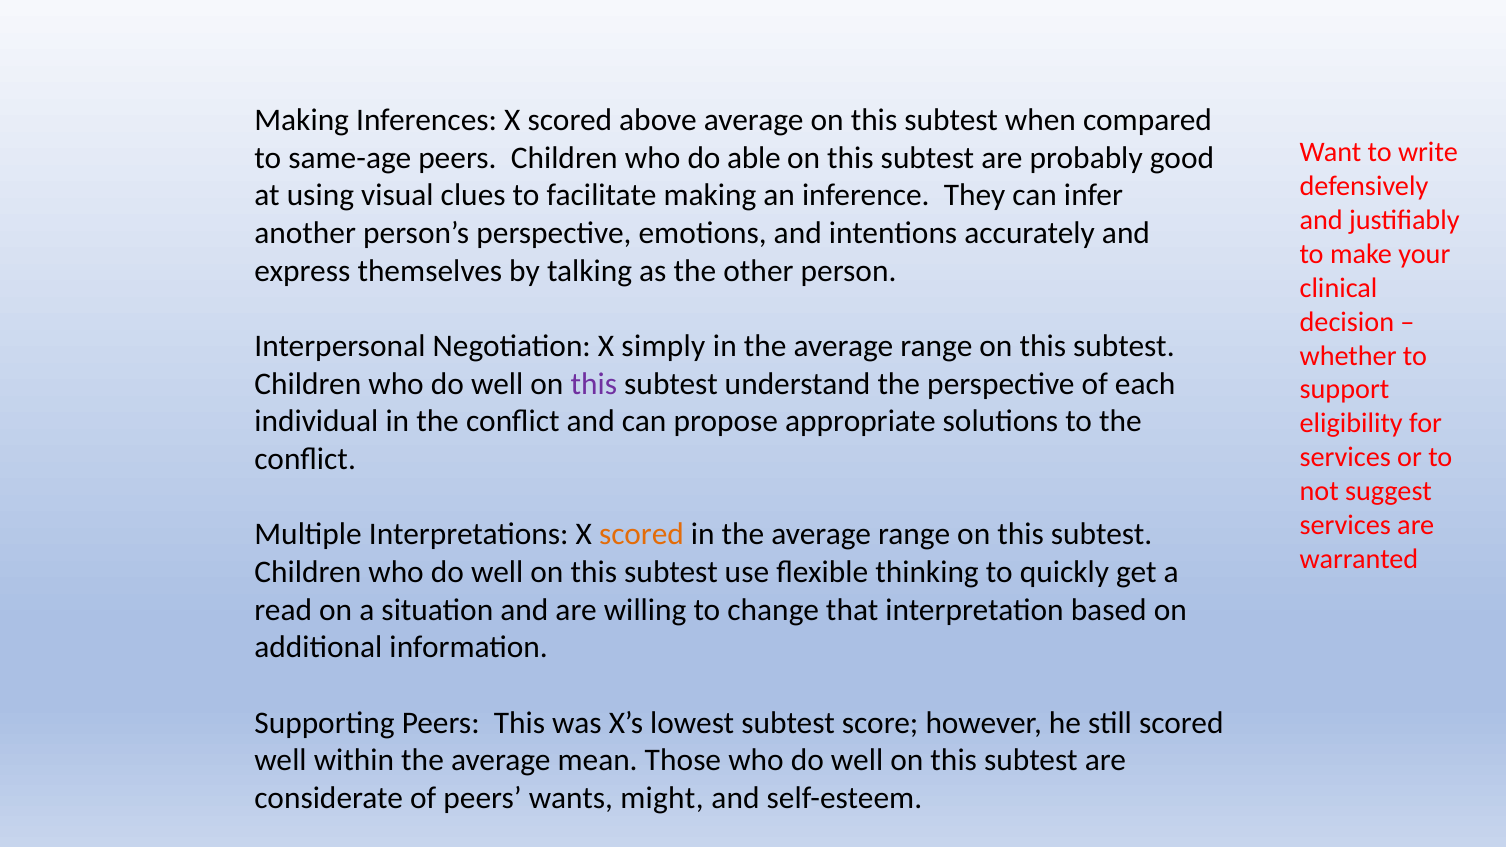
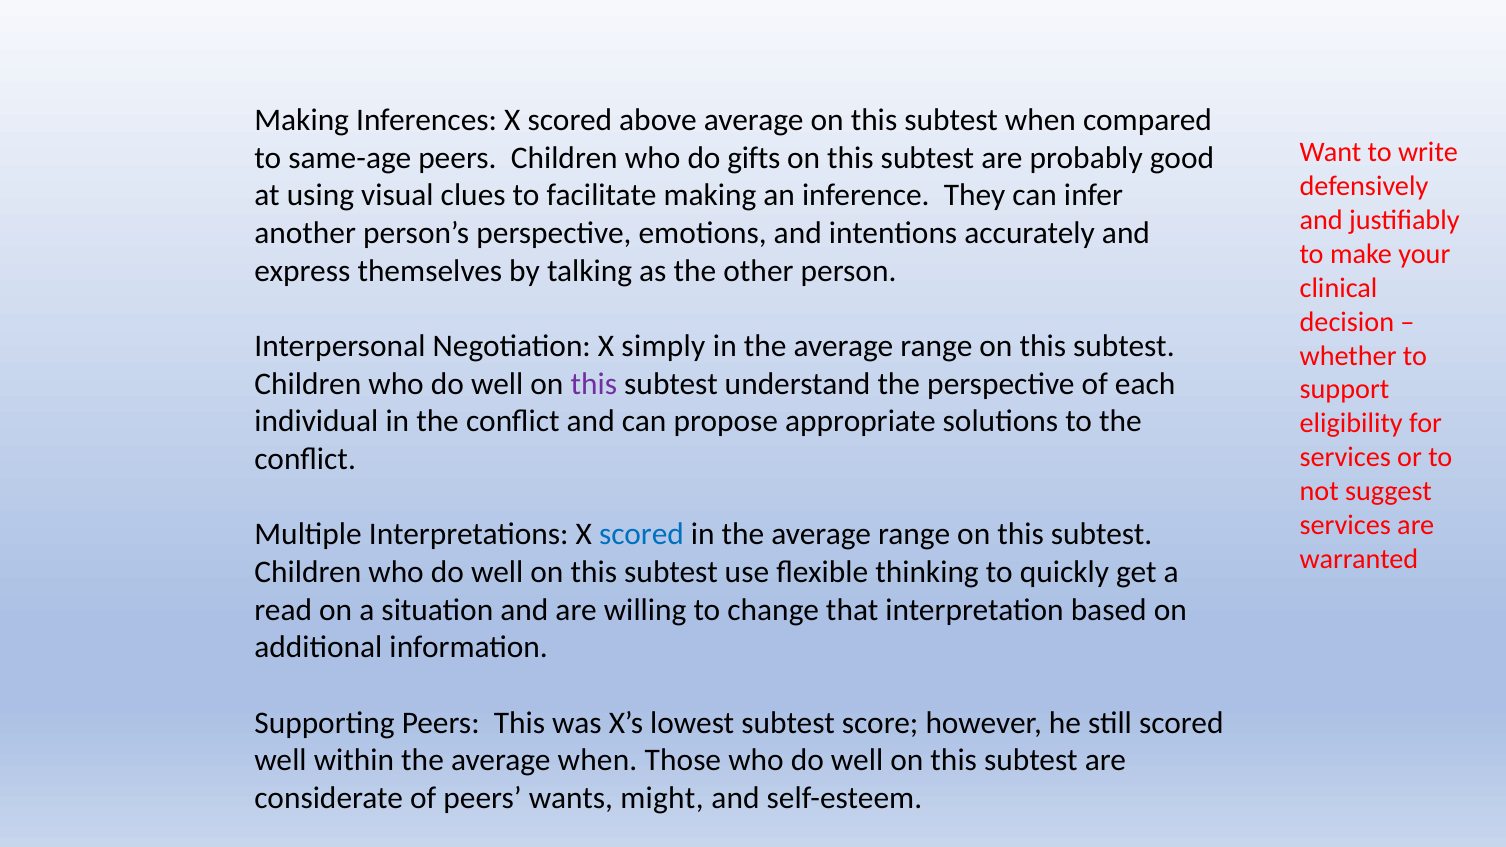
able: able -> gifts (754, 158)
scored colour: orange -> blue (641, 535)
average mean: mean -> when (598, 761)
